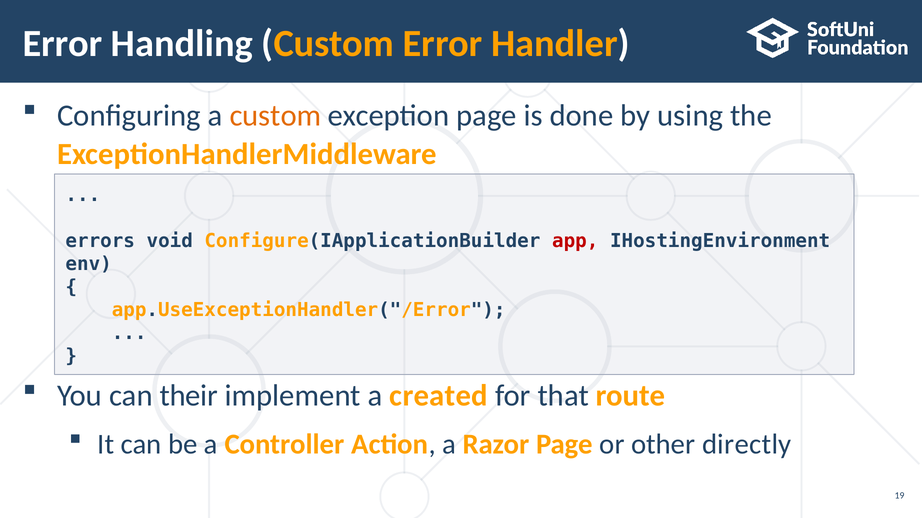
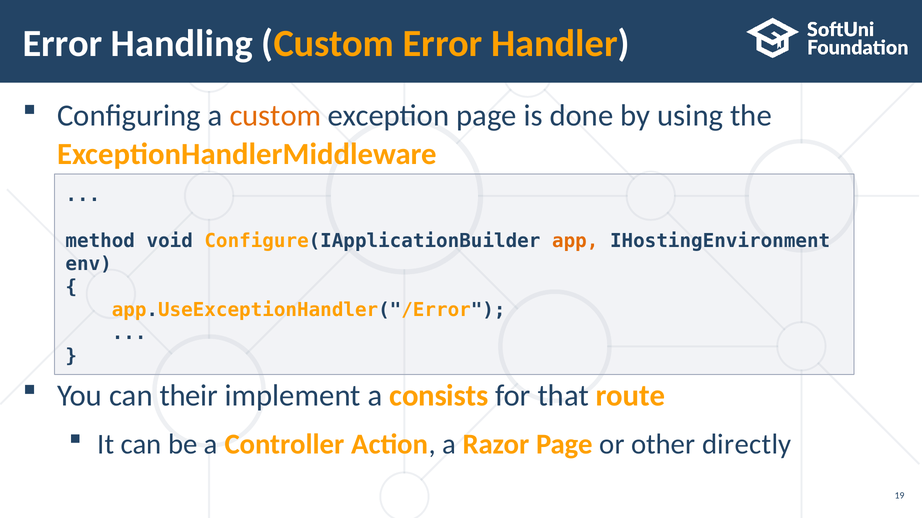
errors: errors -> method (100, 241)
app colour: red -> orange (575, 241)
created: created -> consists (439, 396)
